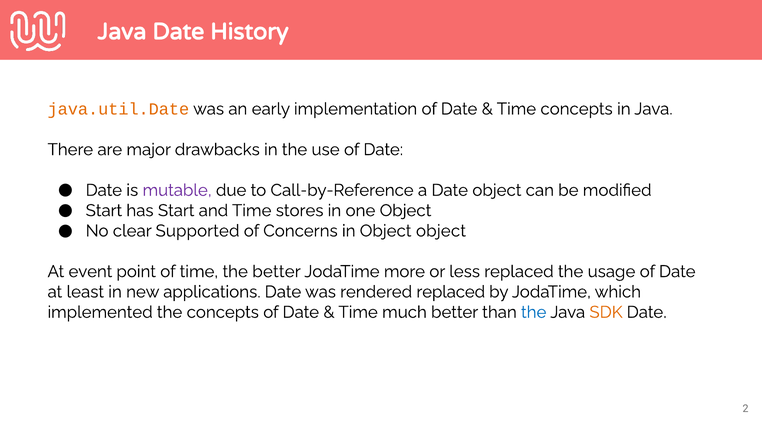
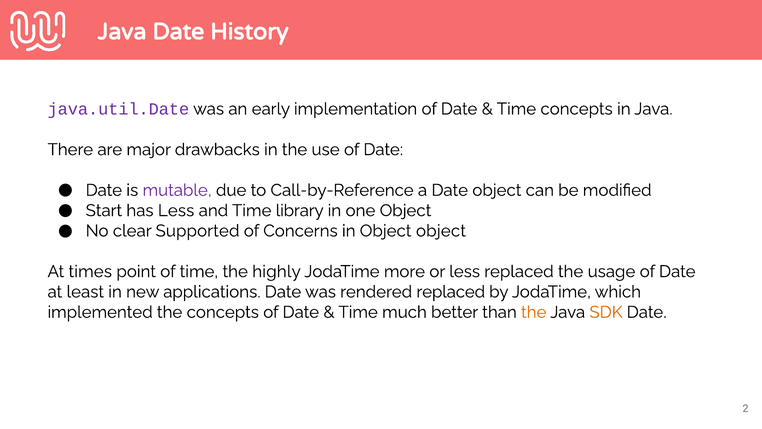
java.util.Date colour: orange -> purple (118, 109)
has Start: Start -> Less (176, 210)
stores: stores -> library (300, 210)
event: event -> times (90, 271)
the better: better -> highly (277, 271)
the colour: blue -> orange (534, 312)
